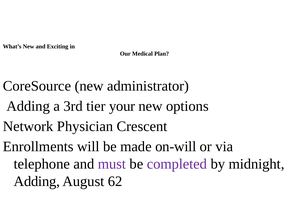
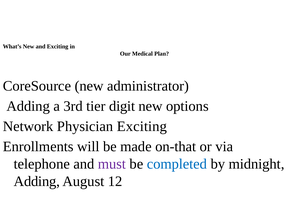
your: your -> digit (122, 106)
Physician Crescent: Crescent -> Exciting (142, 126)
on-will: on-will -> on-that (176, 146)
completed colour: purple -> blue (177, 164)
62: 62 -> 12 (115, 181)
